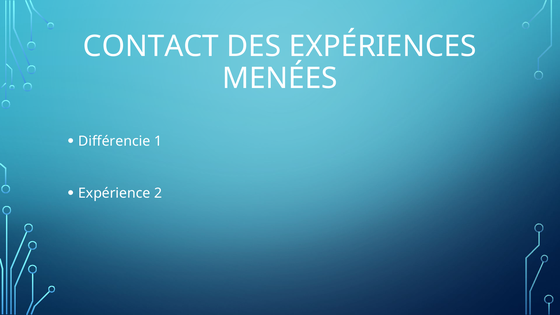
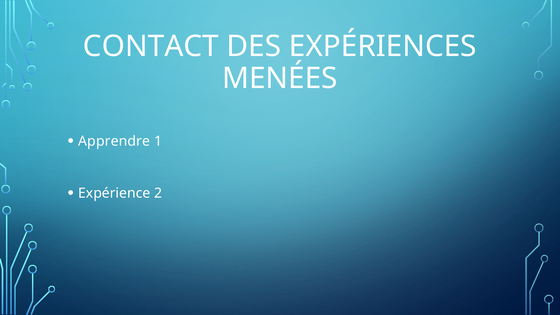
Différencie: Différencie -> Apprendre (114, 141)
